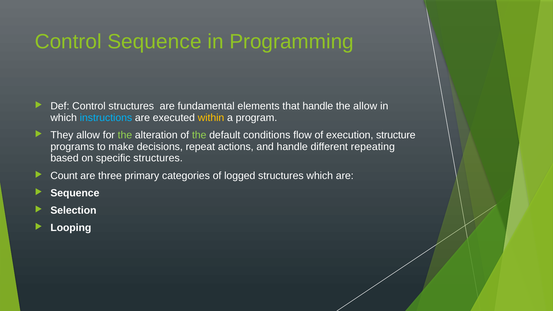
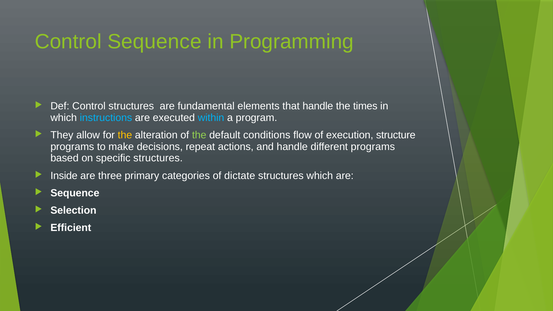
the allow: allow -> times (365, 106)
within colour: yellow -> light blue (211, 118)
the colour: light green -> yellow (125, 135)
different repeating: repeating -> programs (373, 147)
Count: Count -> Inside (64, 176)
logged: logged -> dictate (240, 176)
Looping: Looping -> Efficient (71, 228)
